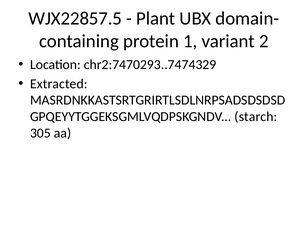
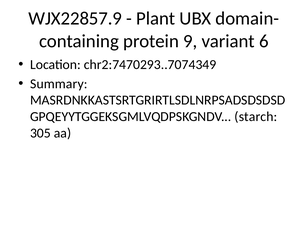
WJX22857.5: WJX22857.5 -> WJX22857.9 (75, 19)
1: 1 -> 9 (190, 41)
2: 2 -> 6 (264, 41)
chr2:7470293..7474329: chr2:7470293..7474329 -> chr2:7470293..7074349 (150, 65)
Extracted: Extracted -> Summary (59, 84)
